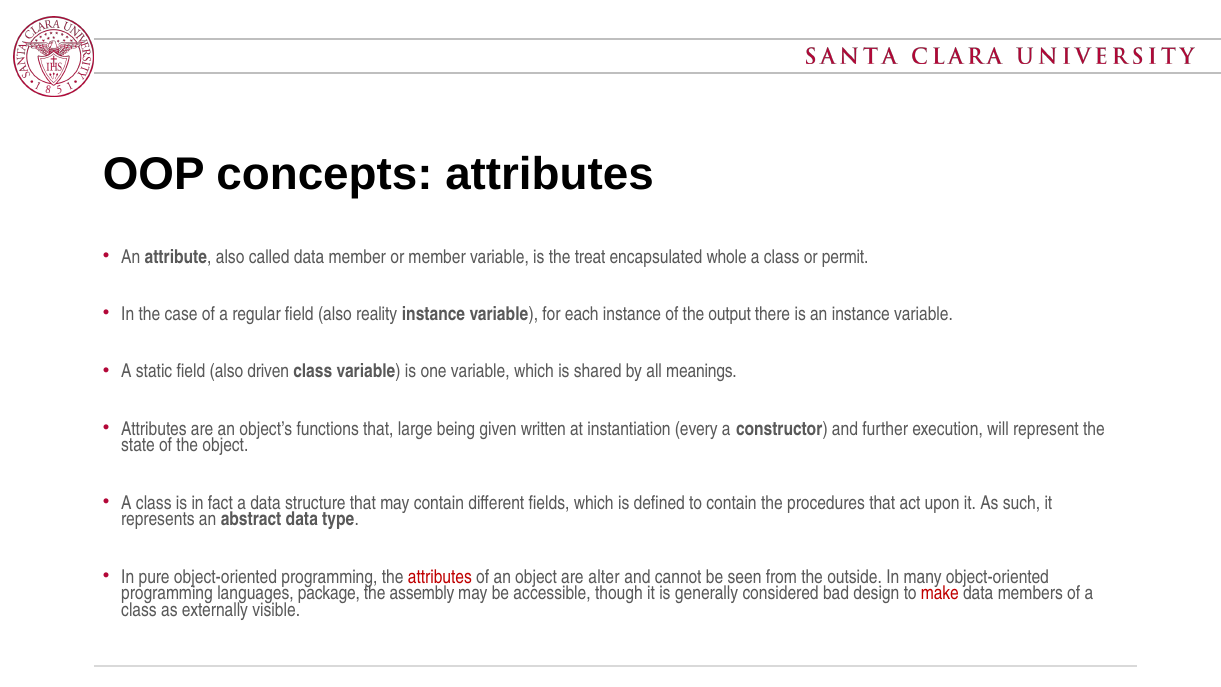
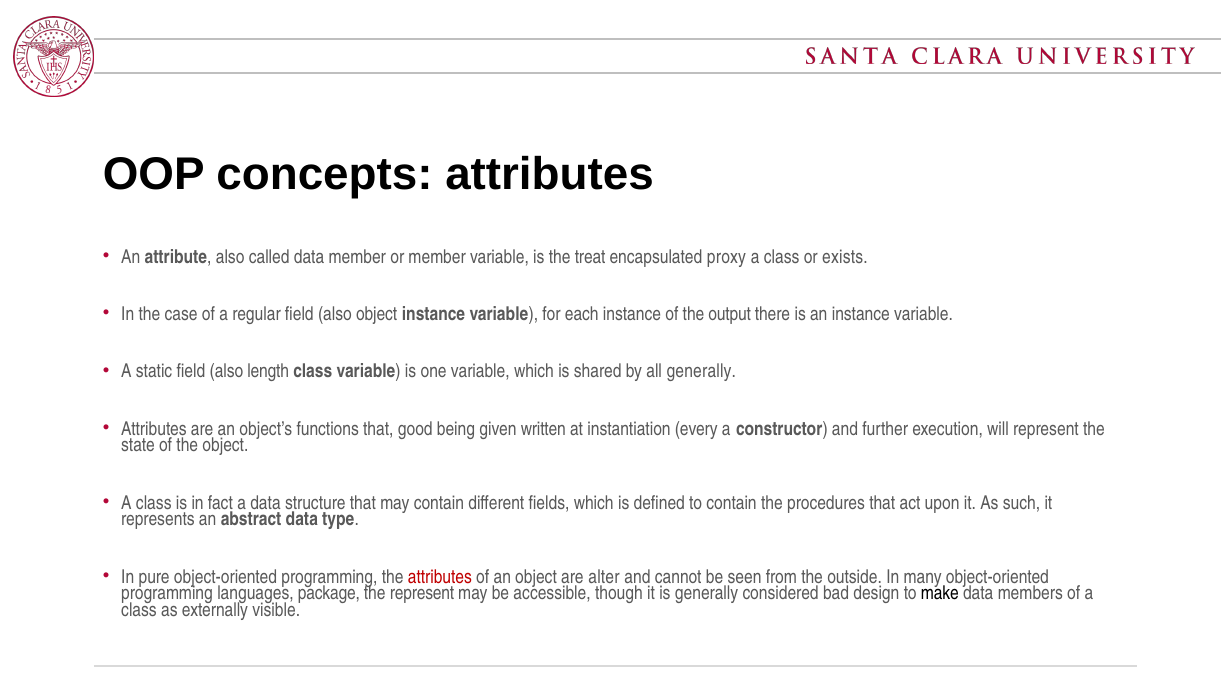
whole: whole -> proxy (726, 257)
permit: permit -> exists (845, 257)
also reality: reality -> object (377, 314)
driven: driven -> length (268, 372)
all meanings: meanings -> generally (701, 372)
large: large -> good (415, 429)
the assembly: assembly -> represent (422, 593)
make colour: red -> black (940, 593)
